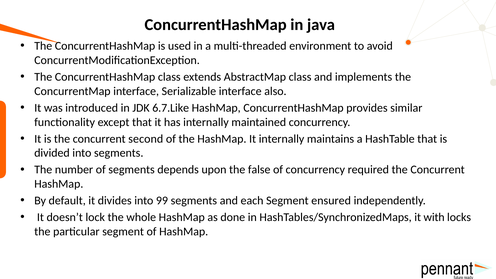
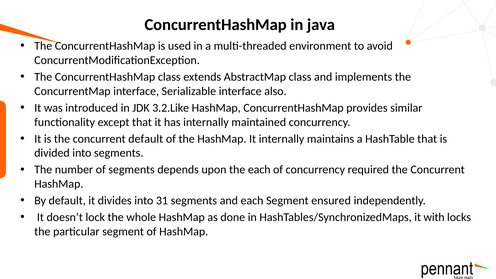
6.7.Like: 6.7.Like -> 3.2.Like (171, 108)
concurrent second: second -> default (146, 139)
the false: false -> each (259, 170)
99: 99 -> 31 (162, 201)
